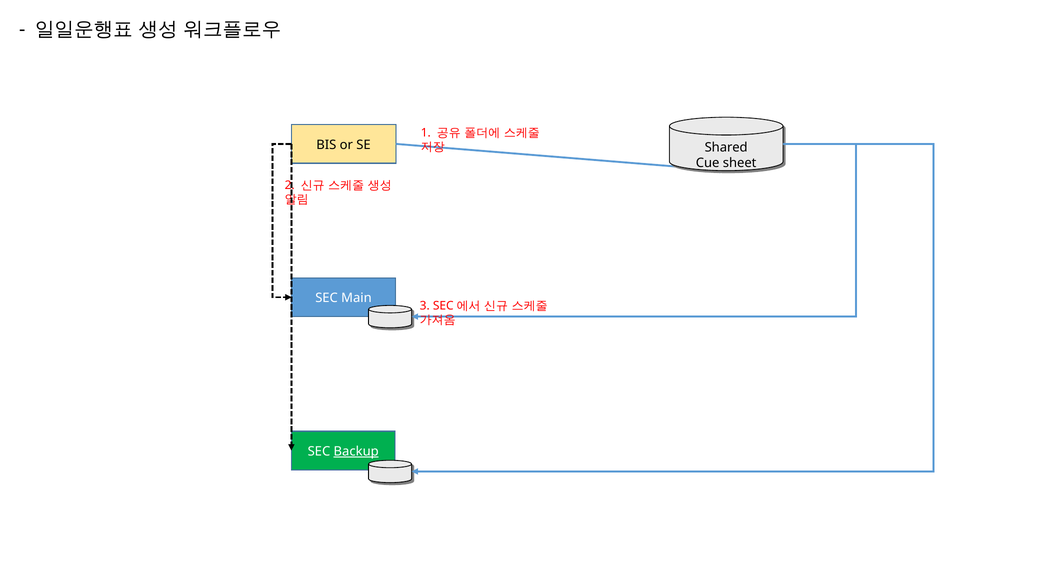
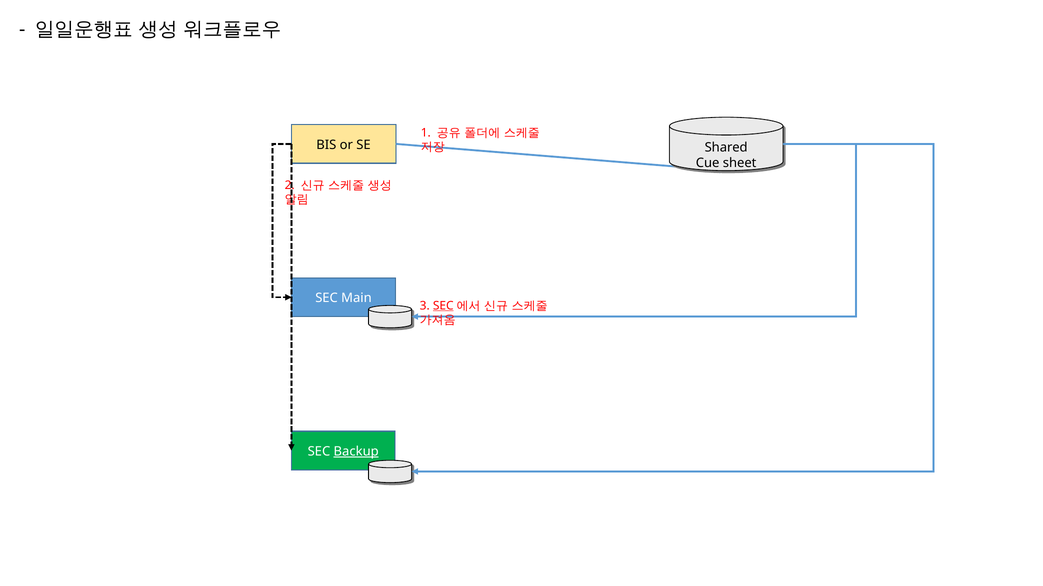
SEC underline: none -> present (443, 306)
